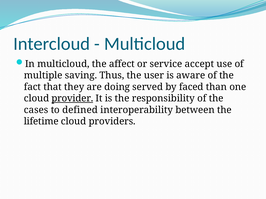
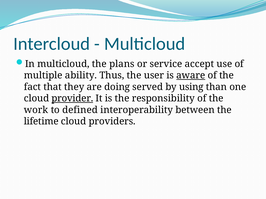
affect: affect -> plans (122, 64)
saving: saving -> ability (81, 76)
aware underline: none -> present (191, 76)
faced: faced -> using (191, 87)
cases: cases -> work (36, 110)
